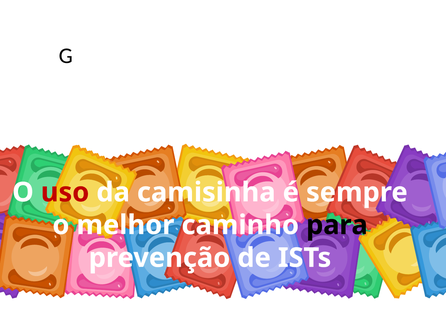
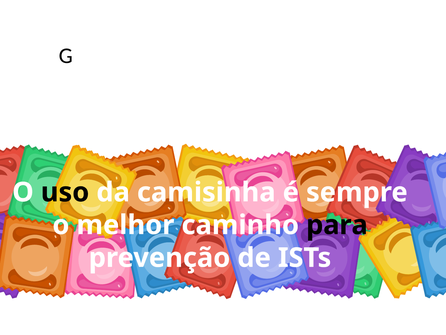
uso colour: red -> black (65, 192)
